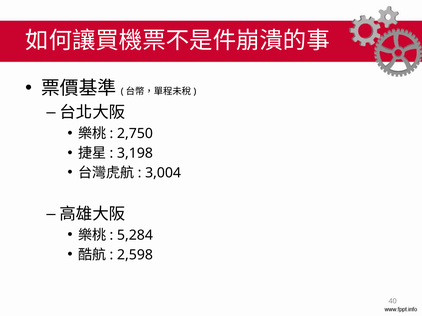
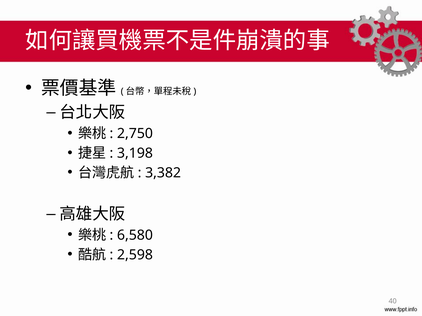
3,004: 3,004 -> 3,382 (163, 173)
5,284: 5,284 -> 6,580 (135, 235)
